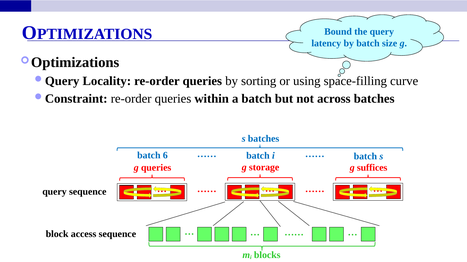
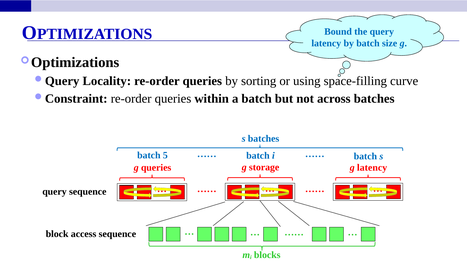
6: 6 -> 5 (165, 156)
g suffices: suffices -> latency (372, 168)
